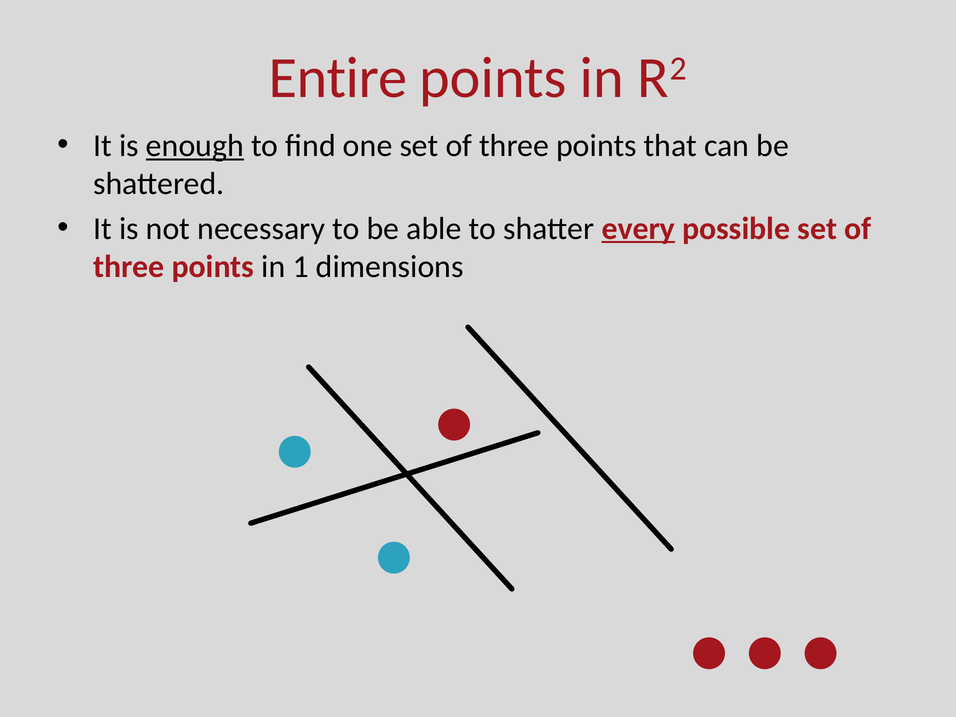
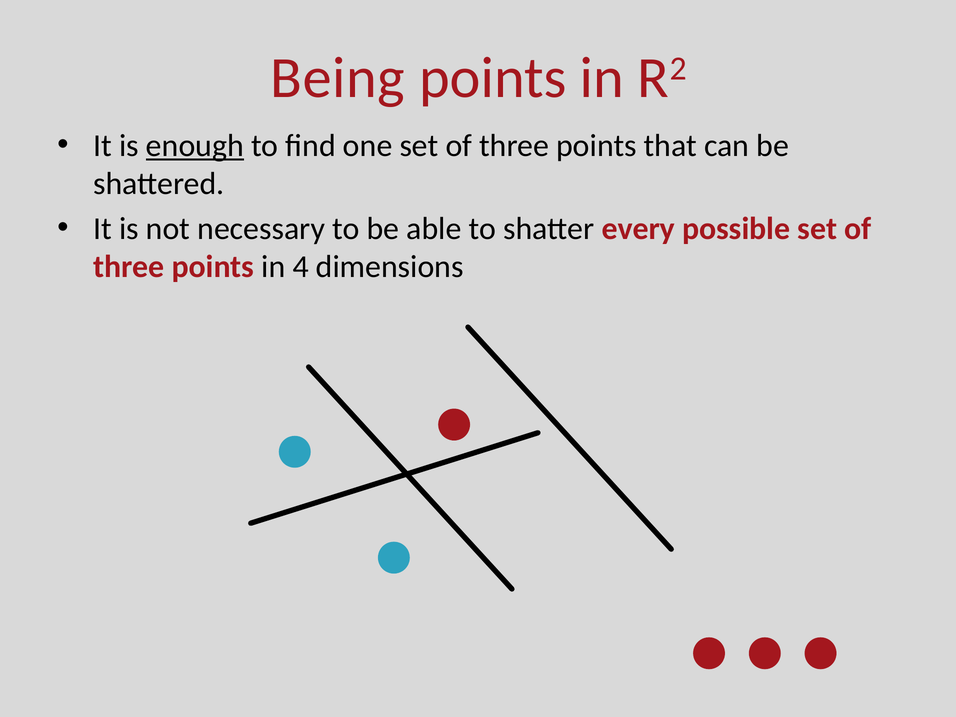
Entire: Entire -> Being (337, 78)
every underline: present -> none (638, 228)
1: 1 -> 4 (301, 267)
